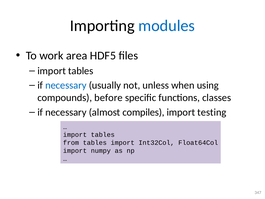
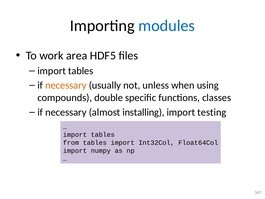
necessary colour: blue -> orange (66, 85)
before: before -> double (109, 98)
compiles: compiles -> installing (143, 112)
